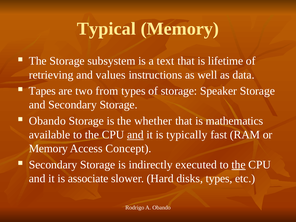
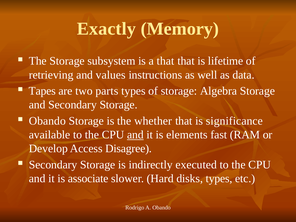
Typical: Typical -> Exactly (106, 29)
a text: text -> that (166, 61)
from: from -> parts (107, 91)
Speaker: Speaker -> Algebra (219, 91)
mathematics: mathematics -> significance (234, 121)
typically: typically -> elements (187, 135)
Memory: Memory -> Develop (48, 149)
Concept: Concept -> Disagree (129, 149)
the underline: present -> none (239, 165)
